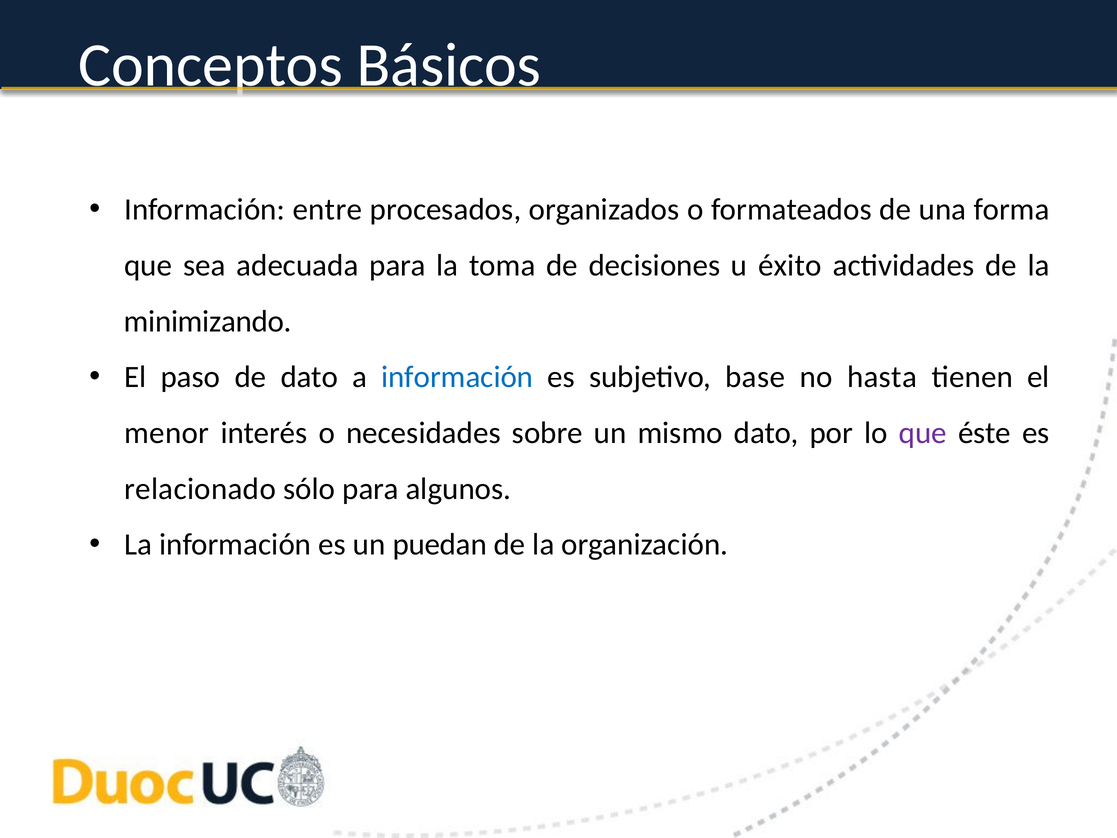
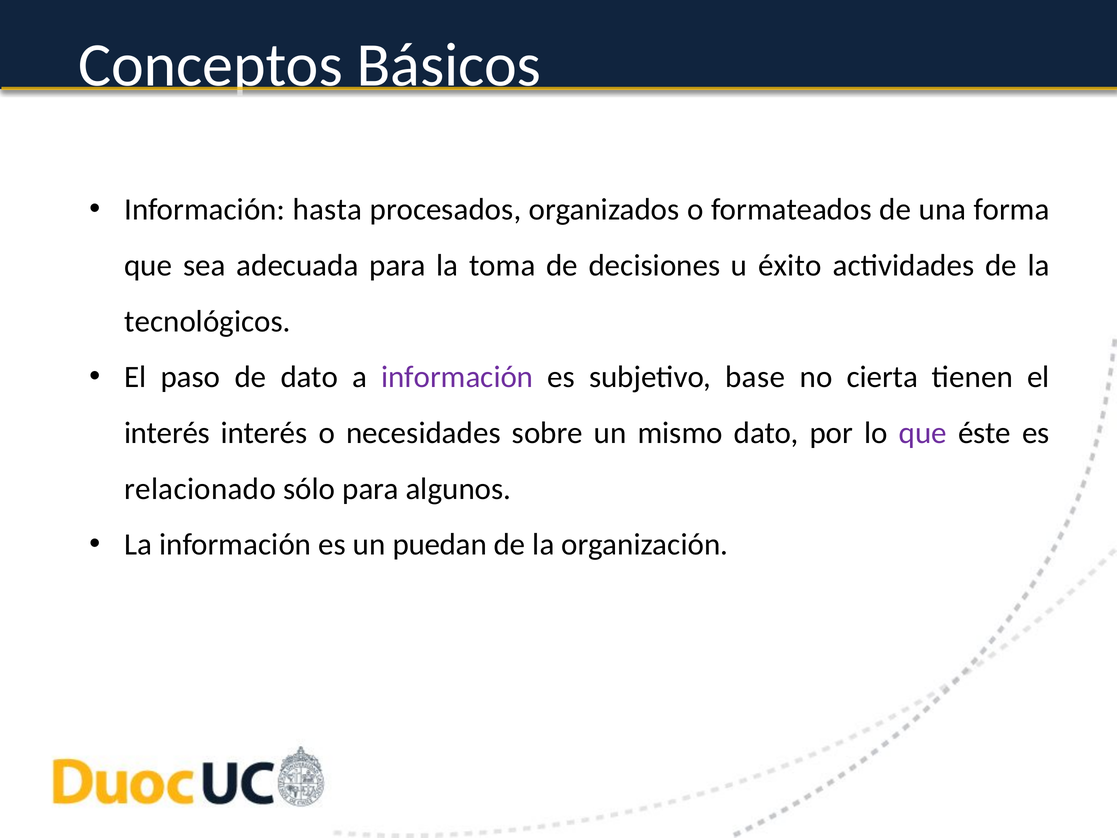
entre: entre -> hasta (327, 209)
minimizando: minimizando -> tecnológicos (207, 321)
información colour: blue -> purple (457, 377)
hasta: hasta -> cierta (882, 377)
menor: menor -> interés (167, 433)
